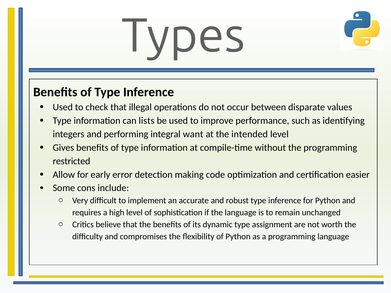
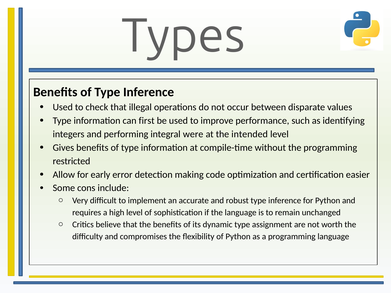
lists: lists -> first (147, 121)
want: want -> were (193, 134)
